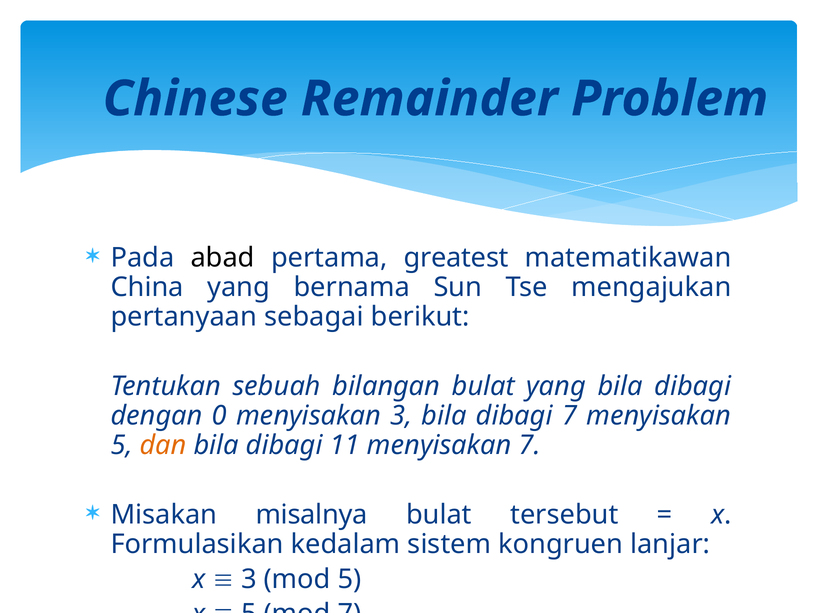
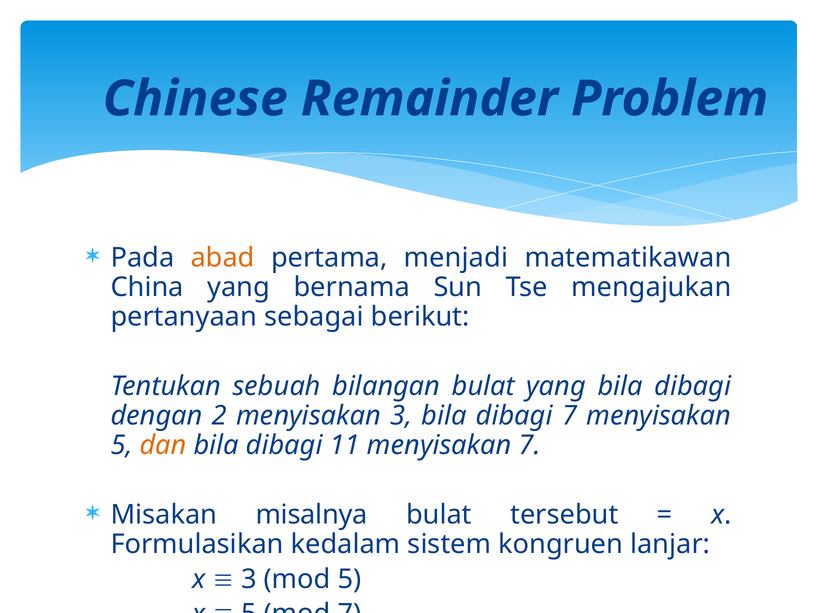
abad colour: black -> orange (223, 258)
greatest: greatest -> menjadi (456, 258)
0: 0 -> 2 (219, 416)
